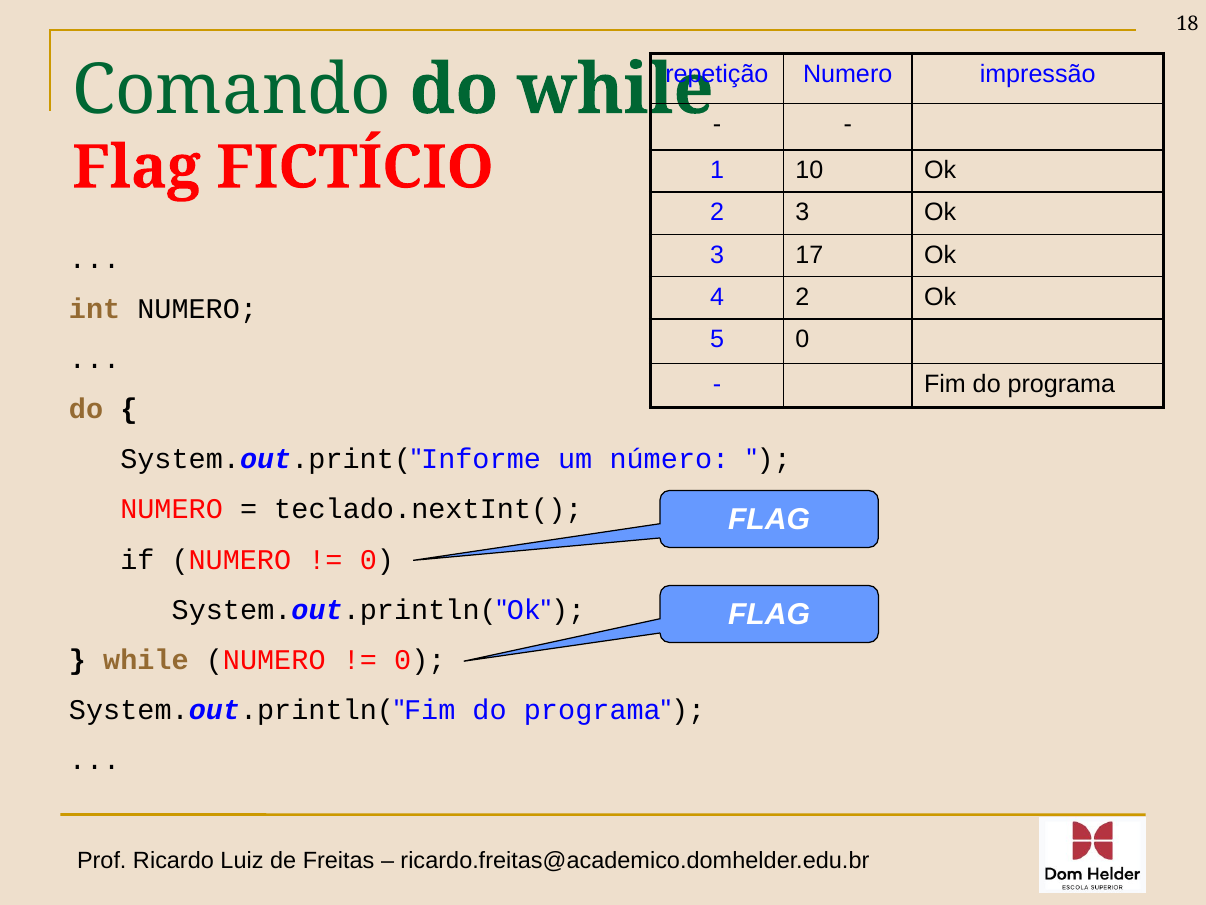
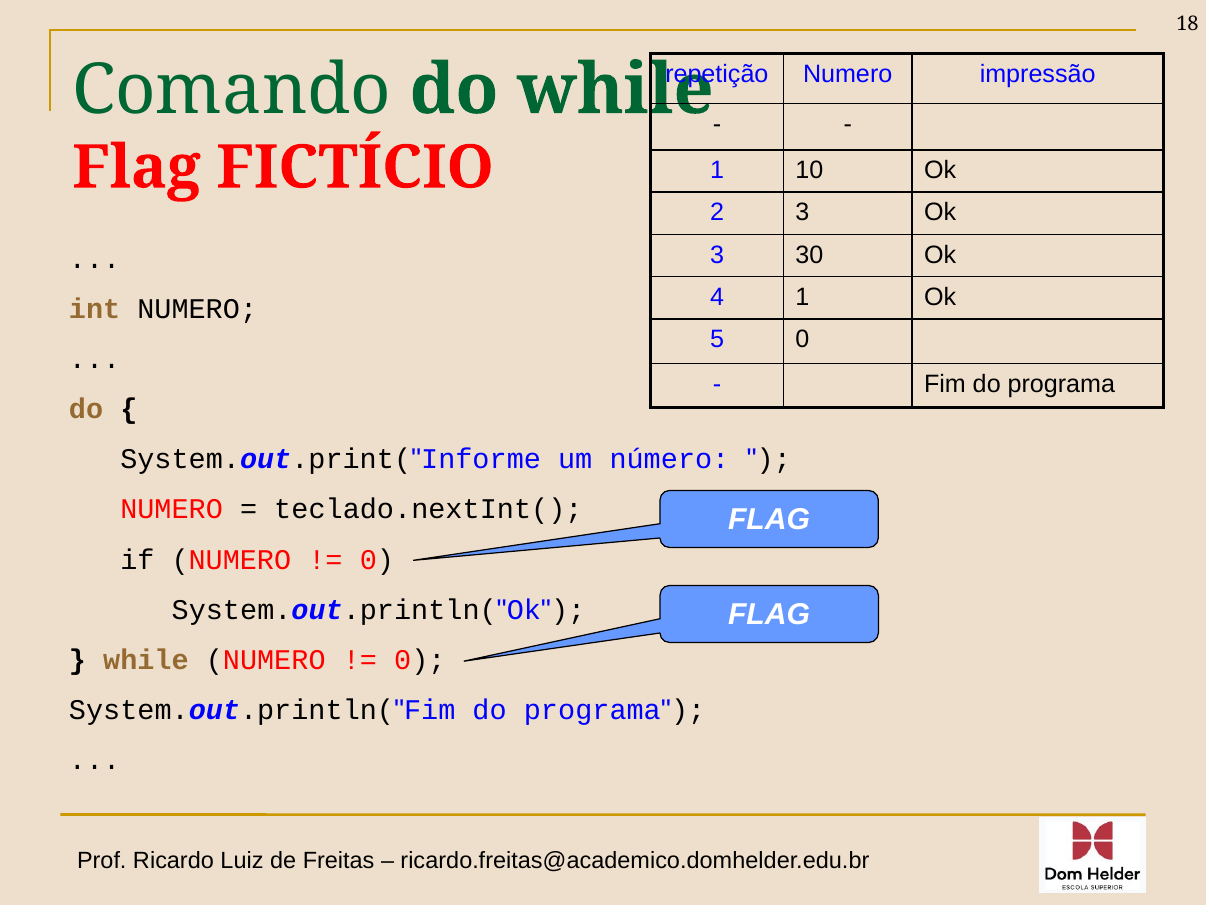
17: 17 -> 30 (809, 255)
4 2: 2 -> 1 (802, 297)
